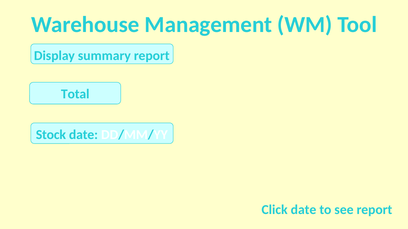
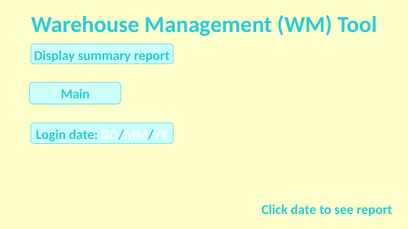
Total: Total -> Main (75, 94)
Stock: Stock -> Login (51, 135)
